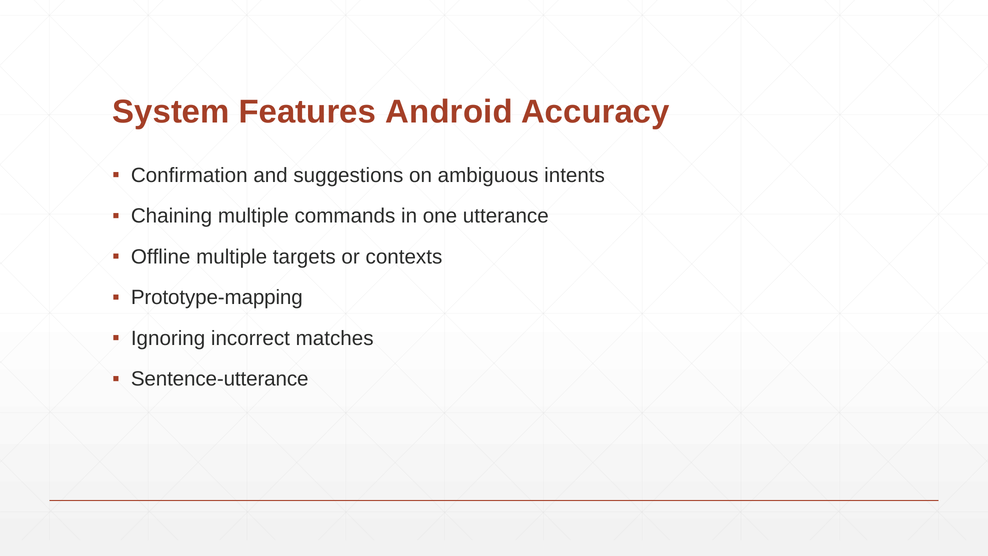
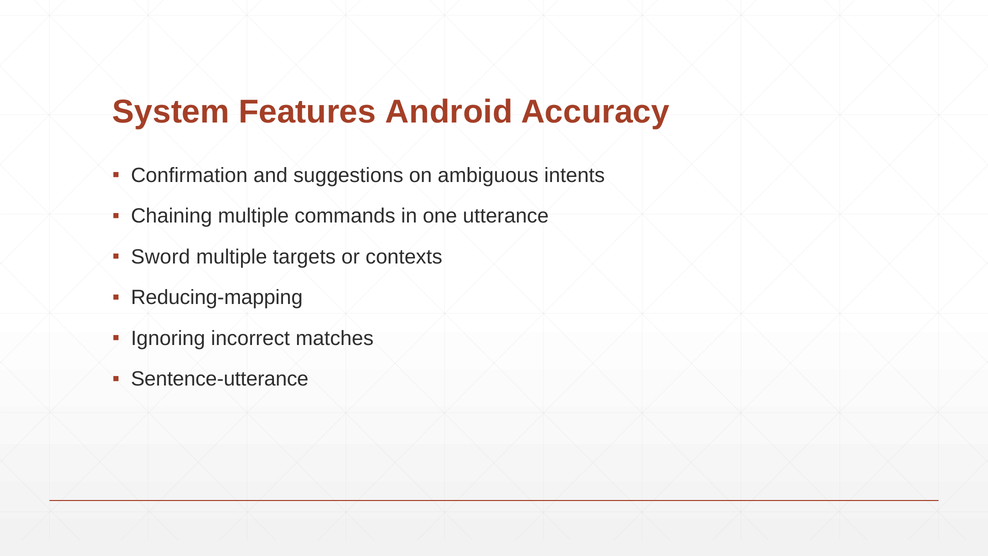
Offline: Offline -> Sword (161, 257)
Prototype-mapping: Prototype-mapping -> Reducing-mapping (217, 298)
